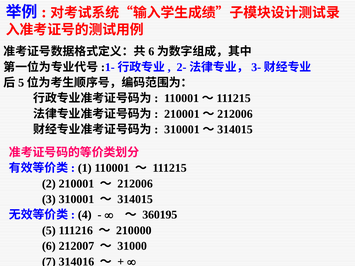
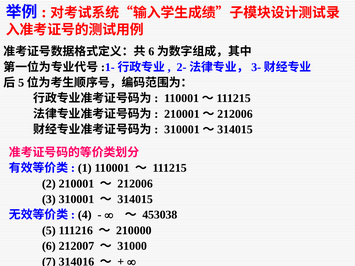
360195: 360195 -> 453038 (160, 215)
